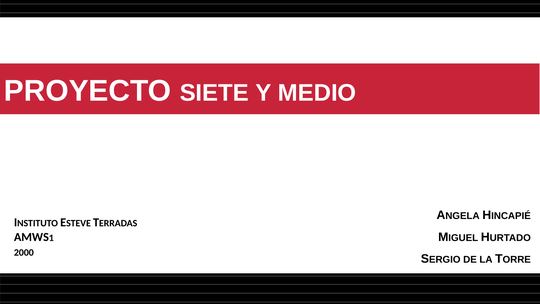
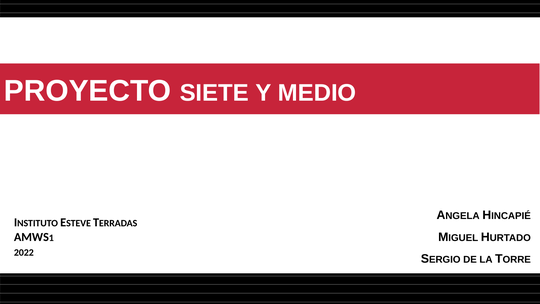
2000: 2000 -> 2022 (24, 253)
